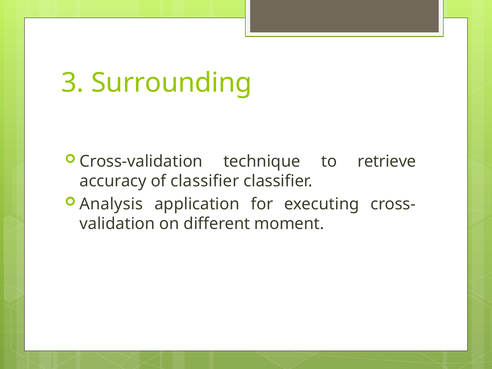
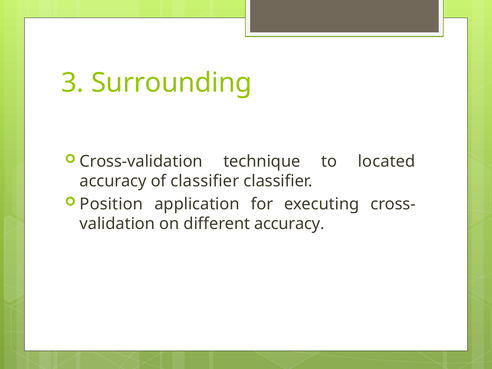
retrieve: retrieve -> located (387, 161)
Analysis: Analysis -> Position (111, 204)
different moment: moment -> accuracy (289, 224)
